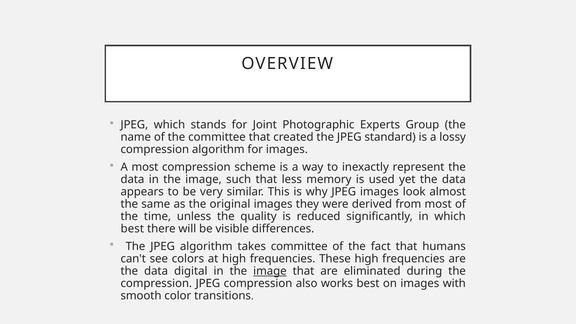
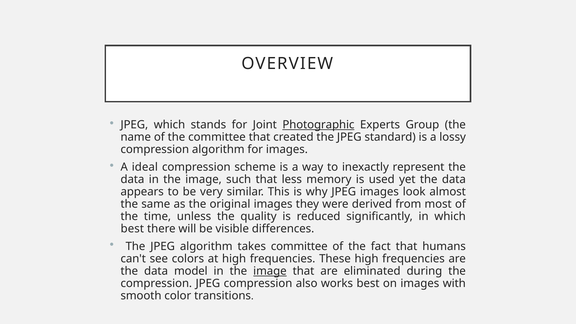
Photographic underline: none -> present (318, 125)
A most: most -> ideal (145, 167)
digital: digital -> model (191, 271)
